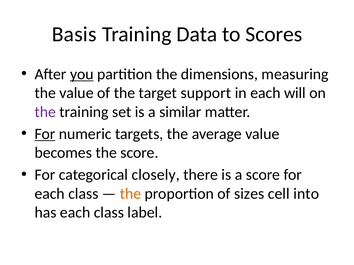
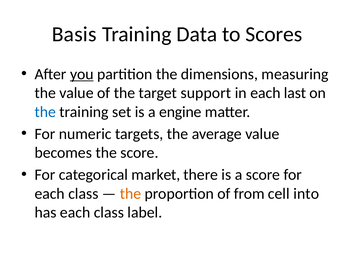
will: will -> last (295, 93)
the colour: purple -> blue (45, 112)
similar: similar -> engine (180, 112)
For underline: present -> none (45, 134)
closely: closely -> market (156, 175)
sizes: sizes -> from (249, 194)
